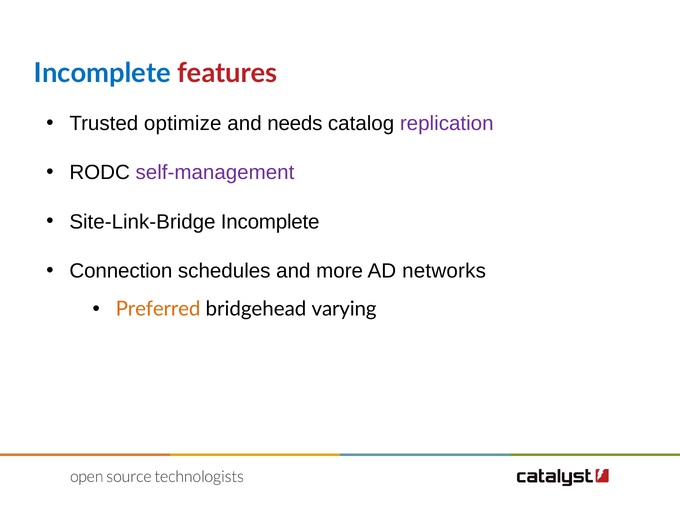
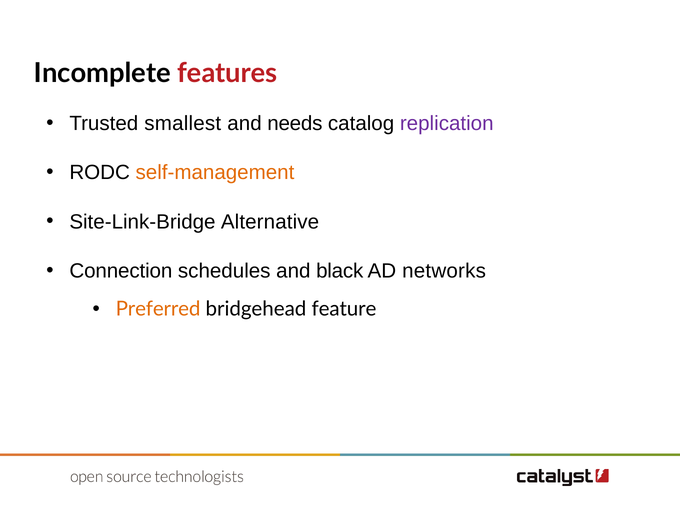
Incomplete colour: blue -> black (102, 73)
optimize: optimize -> smallest (183, 123)
self-management colour: purple -> orange (215, 173)
Site-Link-Bridge Incomplete: Incomplete -> Alternative (270, 222)
more: more -> black (340, 271)
varying: varying -> feature (344, 309)
